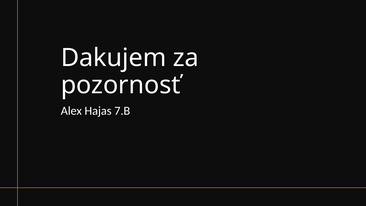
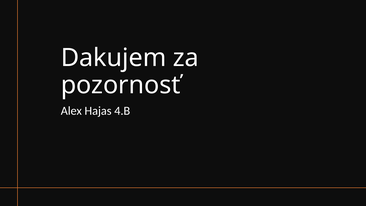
7.B: 7.B -> 4.B (122, 111)
